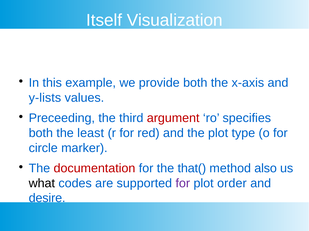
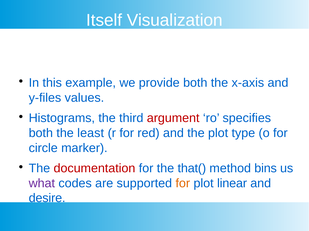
y-lists: y-lists -> y-files (45, 98)
Preceeding: Preceeding -> Histograms (62, 118)
also: also -> bins (266, 169)
what colour: black -> purple (42, 184)
for colour: purple -> orange (183, 184)
order: order -> linear (232, 184)
